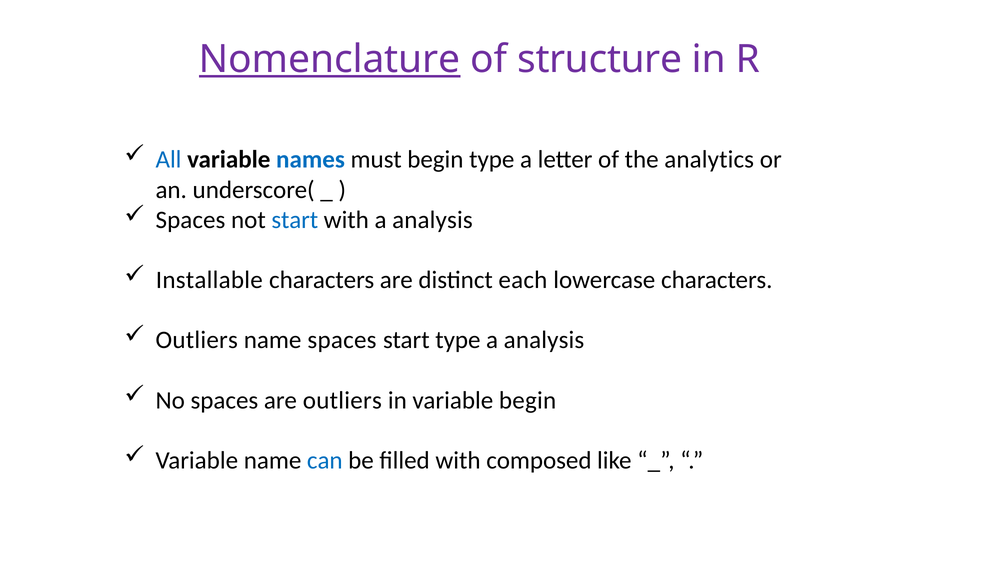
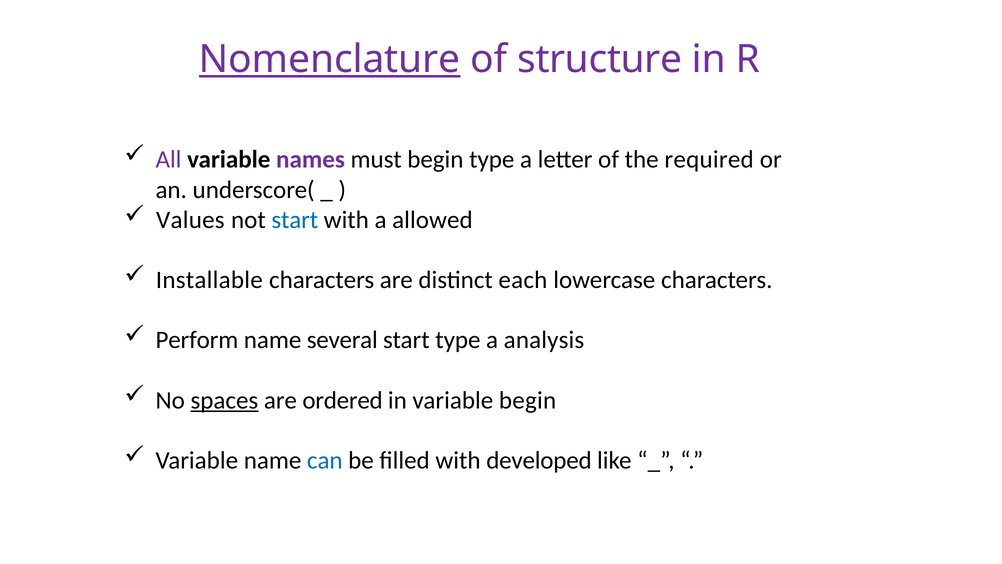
All colour: blue -> purple (169, 160)
names colour: blue -> purple (311, 160)
analytics: analytics -> required (709, 160)
Spaces: Spaces -> Values (190, 220)
with a analysis: analysis -> allowed (432, 220)
Outliers: Outliers -> Perform (197, 340)
name spaces: spaces -> several (342, 340)
spaces underline: none -> present (224, 400)
are outliers: outliers -> ordered (343, 400)
composed: composed -> developed (539, 460)
